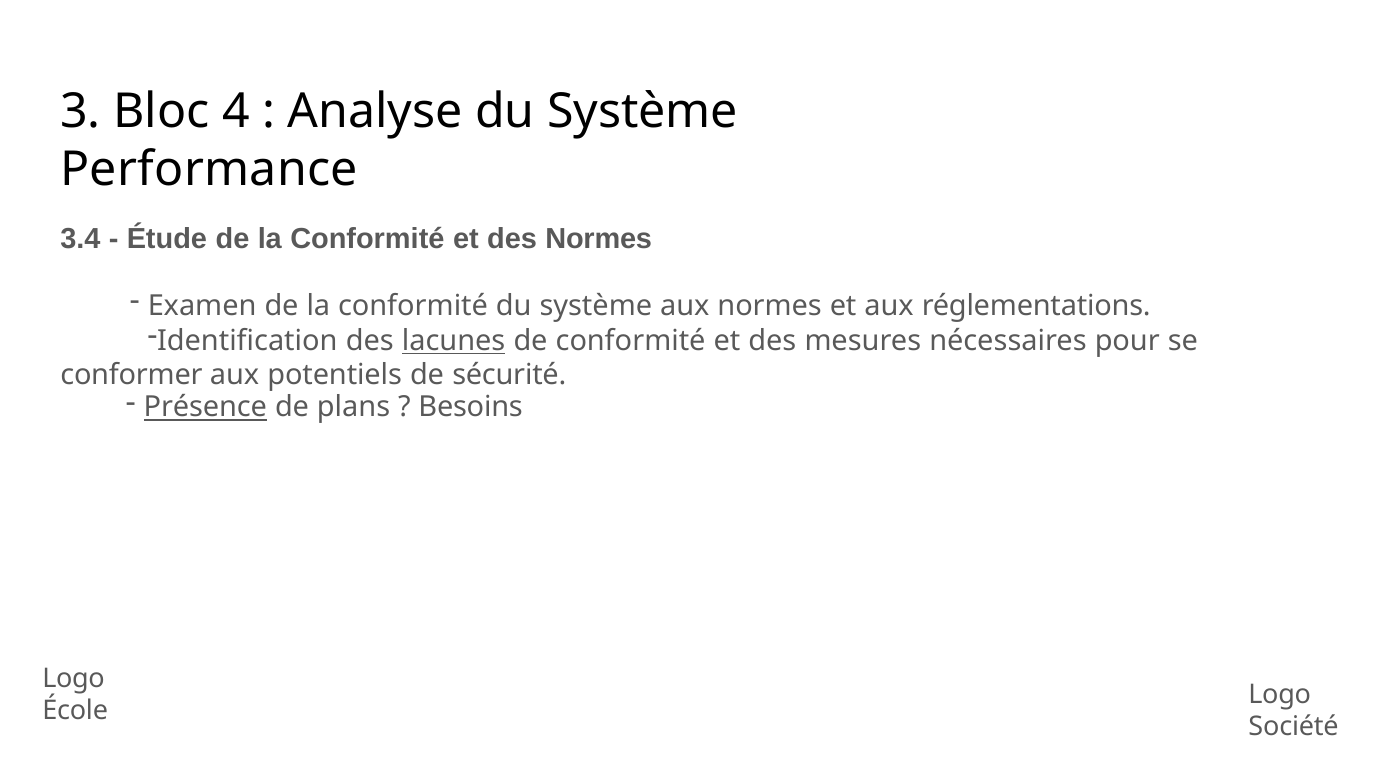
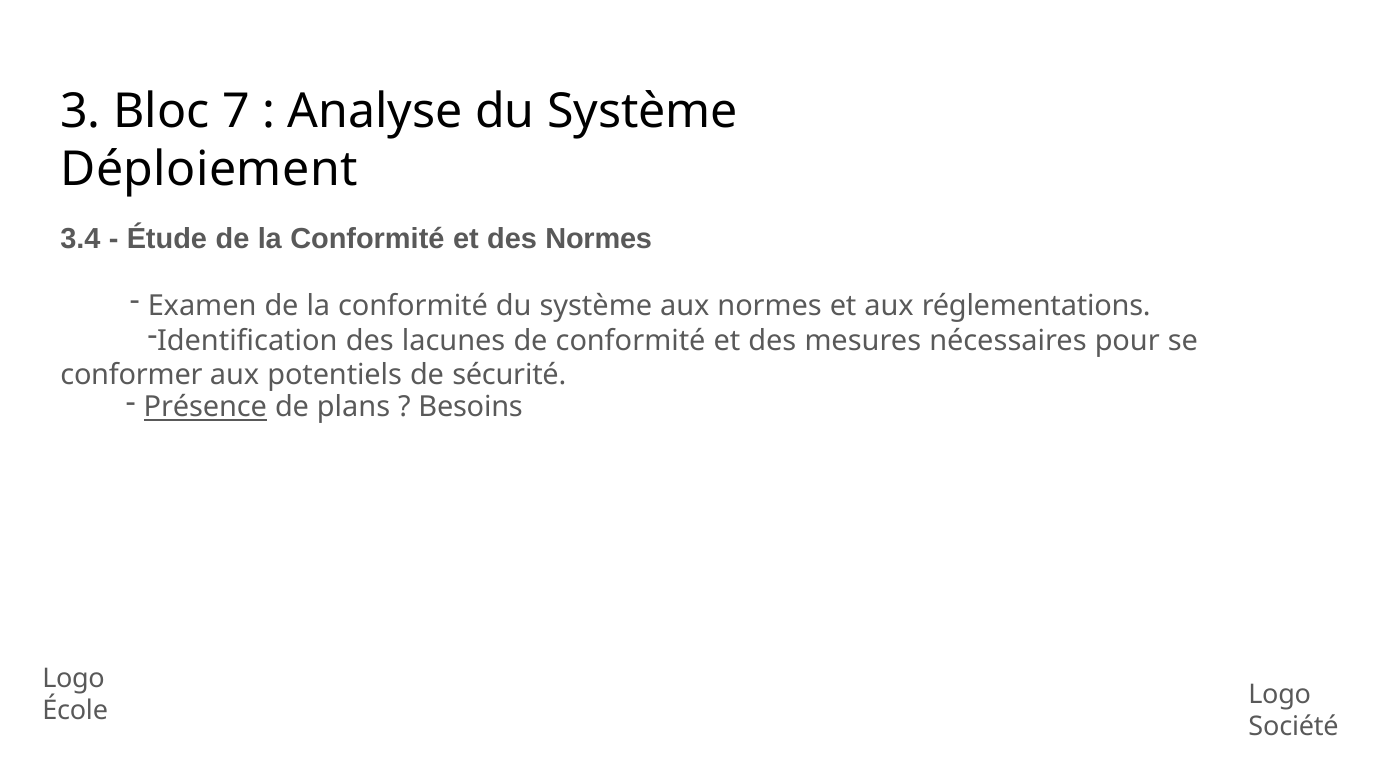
4: 4 -> 7 (236, 111)
Performance: Performance -> Déploiement (209, 169)
lacunes underline: present -> none (454, 341)
